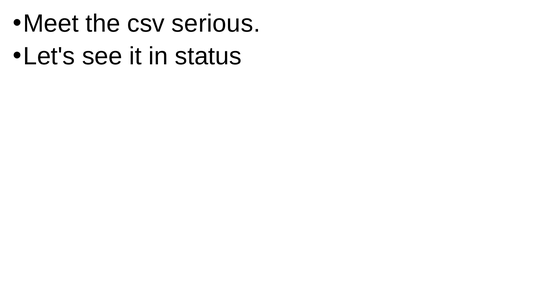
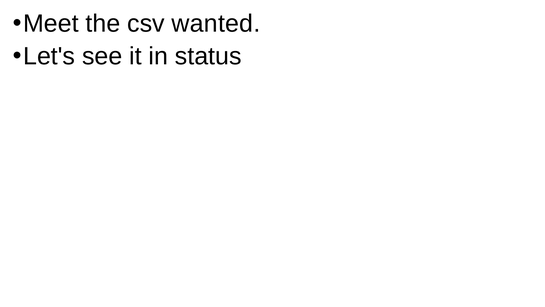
serious: serious -> wanted (216, 23)
